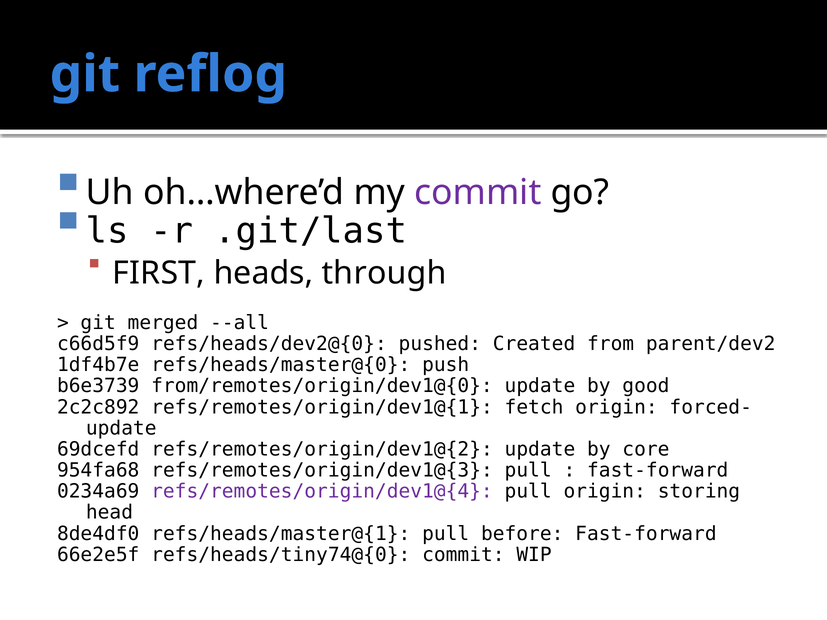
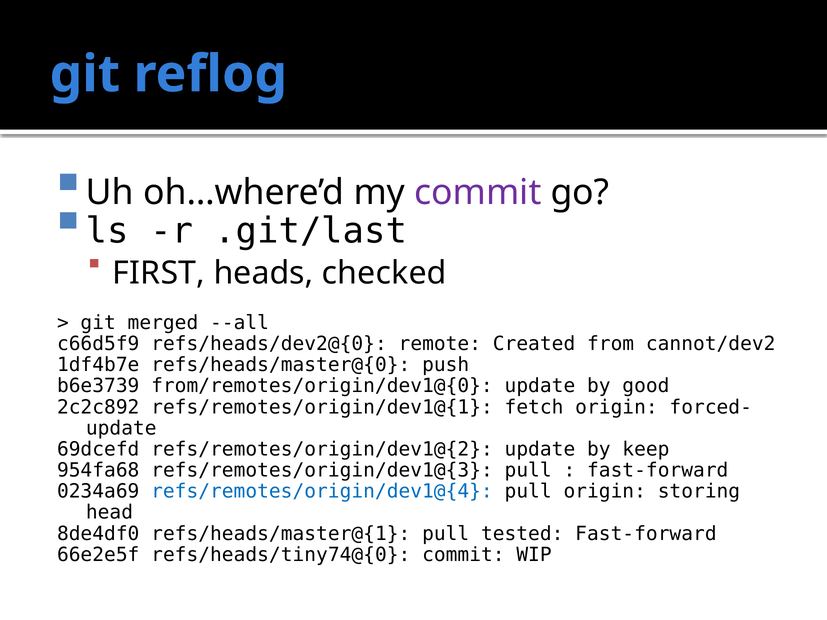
through: through -> checked (384, 273)
pushed: pushed -> remote (440, 344)
parent/dev2: parent/dev2 -> cannot/dev2 (711, 344)
core: core -> keep (646, 449)
refs/remotes/origin/dev1@{4 colour: purple -> blue (322, 492)
before: before -> tested (522, 534)
